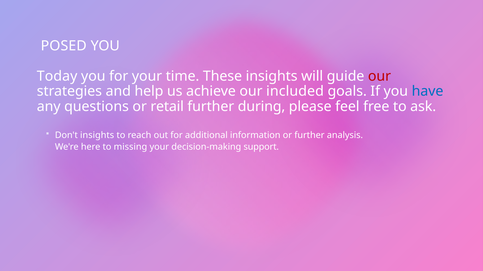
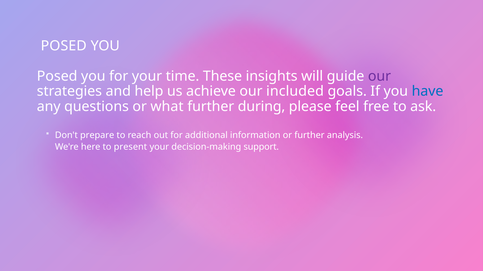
Today: Today -> Posed (57, 76)
our colour: red -> purple (379, 76)
retail: retail -> what (167, 107)
Don't insights: insights -> prepare (97, 135)
missing: missing -> present (130, 147)
